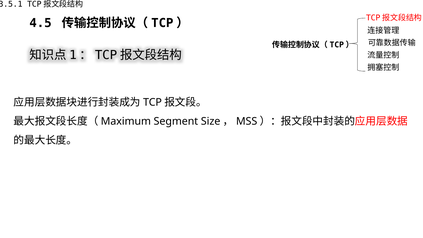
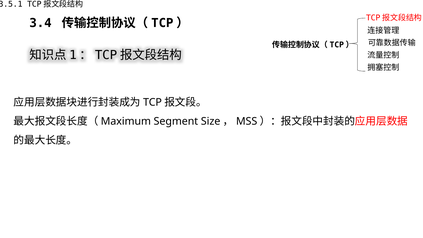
4.5: 4.5 -> 3.4 (40, 23)
